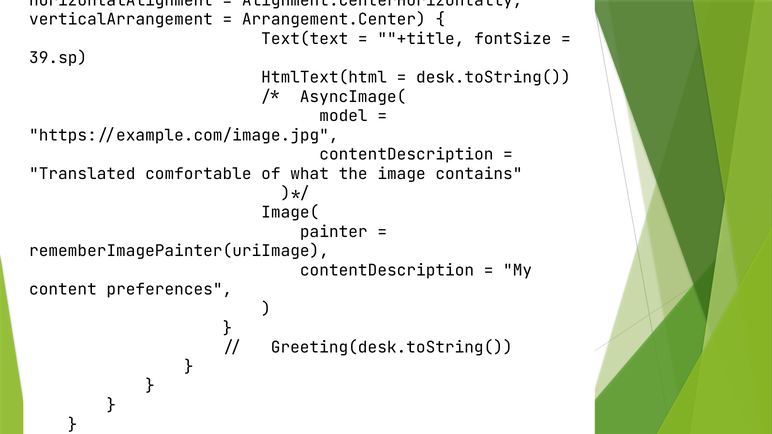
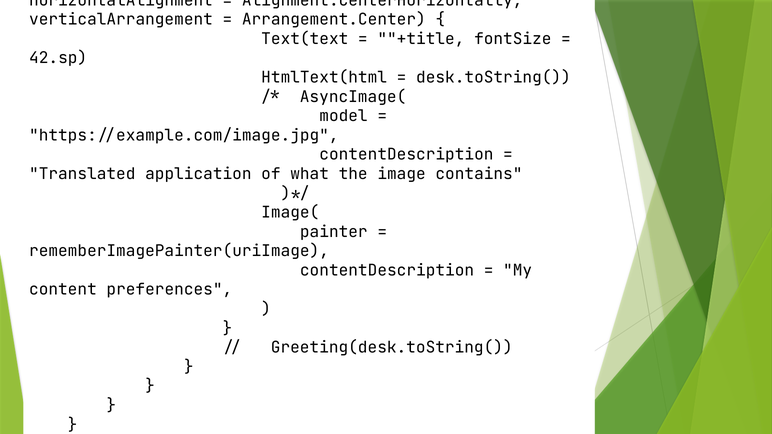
39.sp: 39.sp -> 42.sp (58, 58)
comfortable: comfortable -> application (198, 174)
